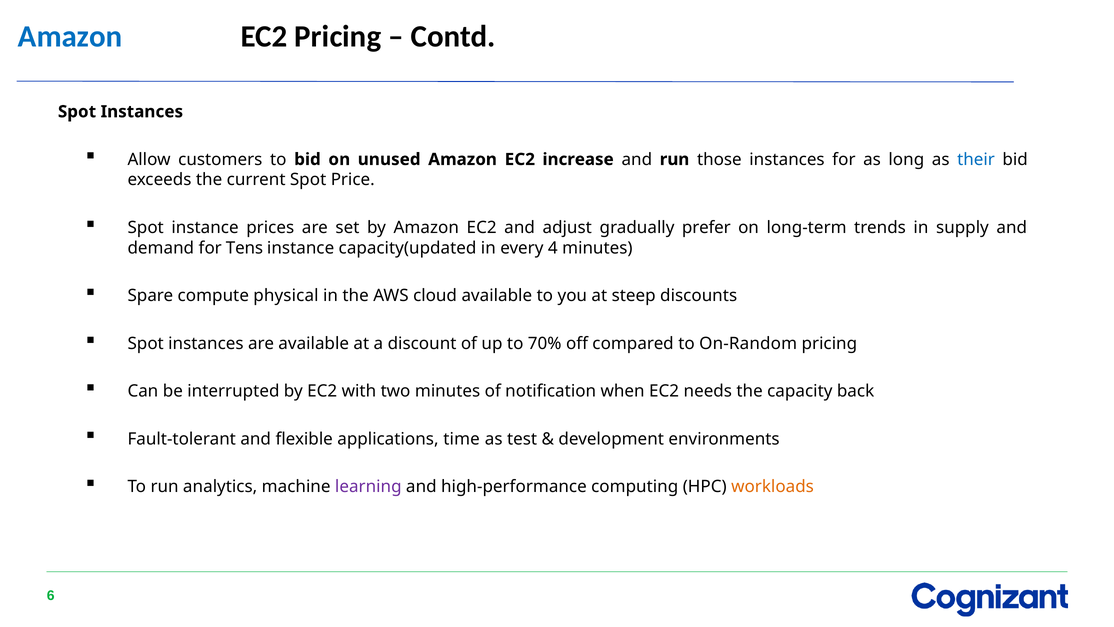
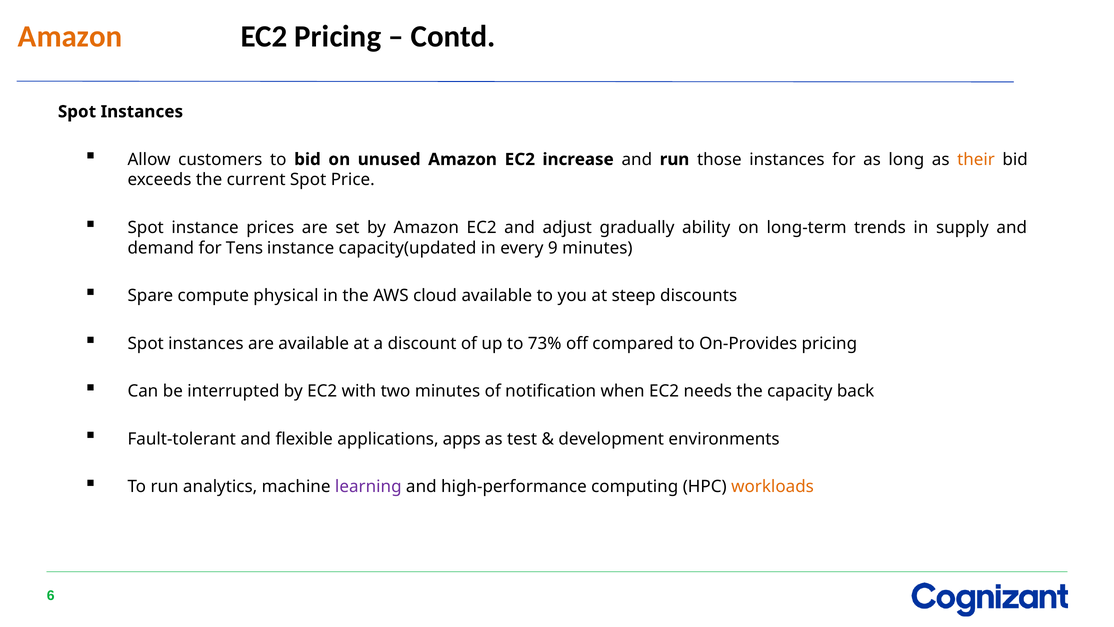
Amazon colour: blue -> orange (70, 37)
their colour: blue -> orange (976, 159)
prefer: prefer -> ability (706, 227)
4: 4 -> 9 (553, 248)
70%: 70% -> 73% (545, 343)
On-Random: On-Random -> On-Provides (748, 343)
time: time -> apps (462, 439)
